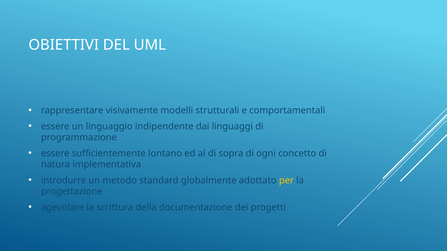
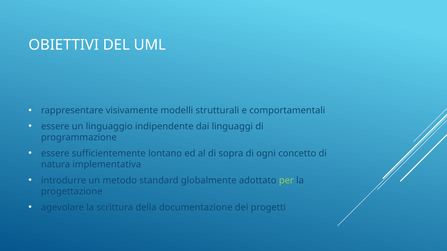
per colour: yellow -> light green (286, 181)
